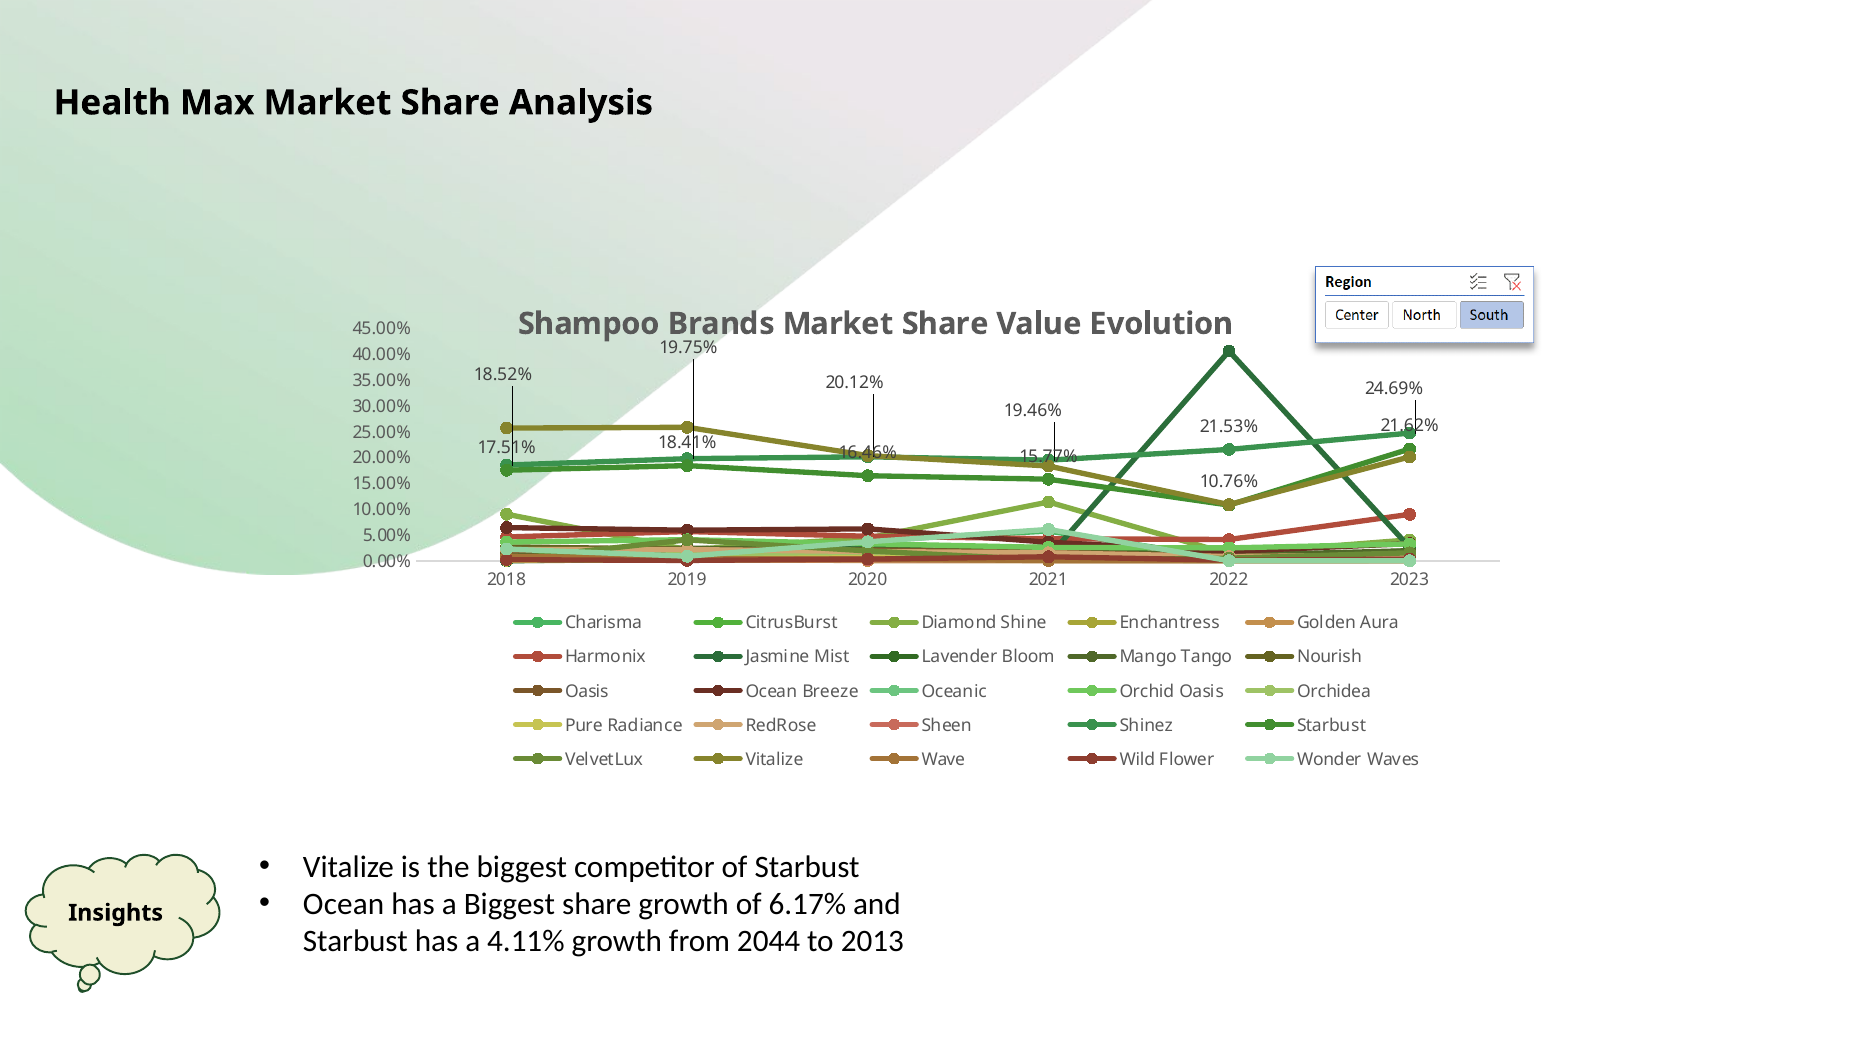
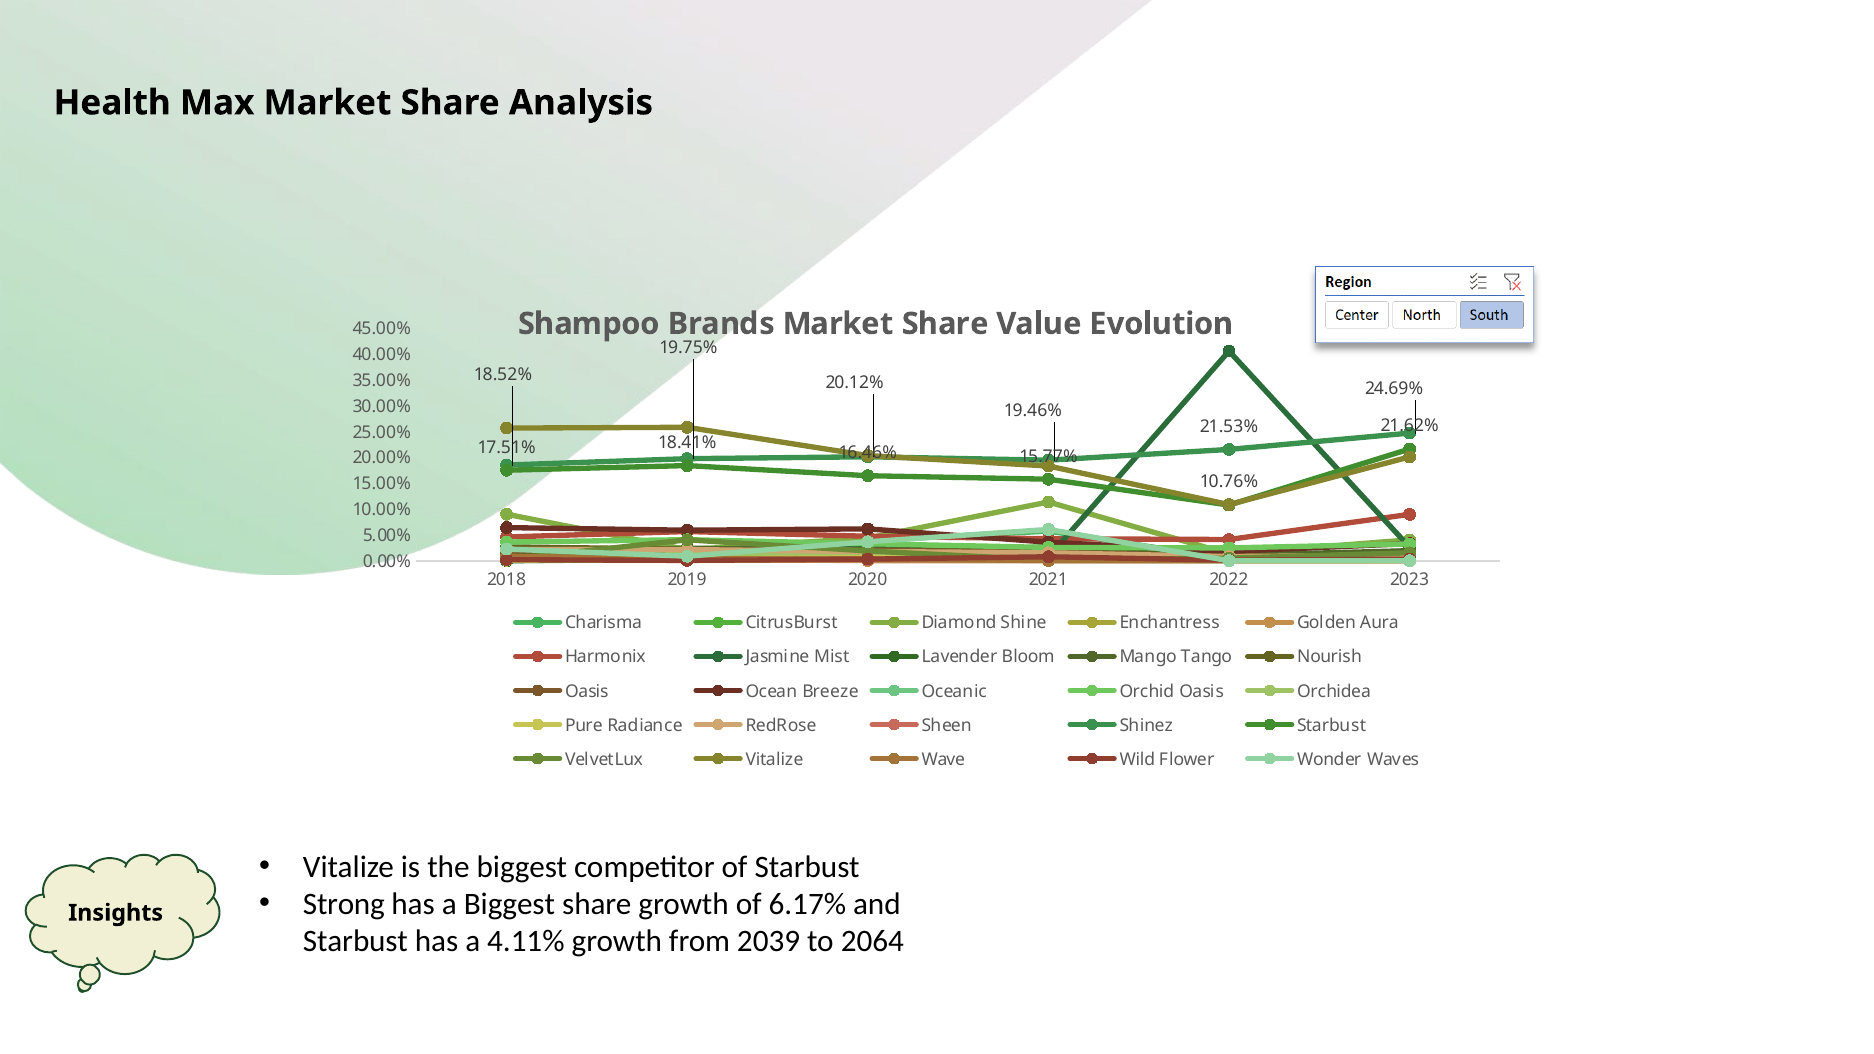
Ocean: Ocean -> Strong (344, 904)
2044: 2044 -> 2039 (769, 942)
2013: 2013 -> 2064 (872, 942)
